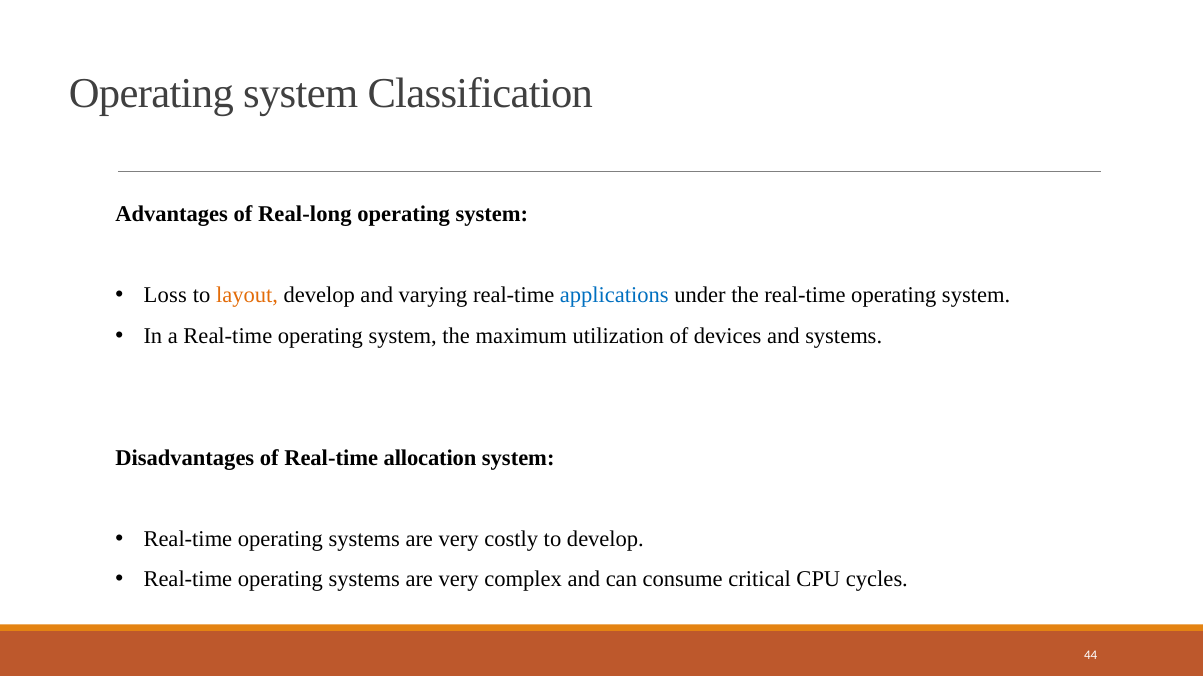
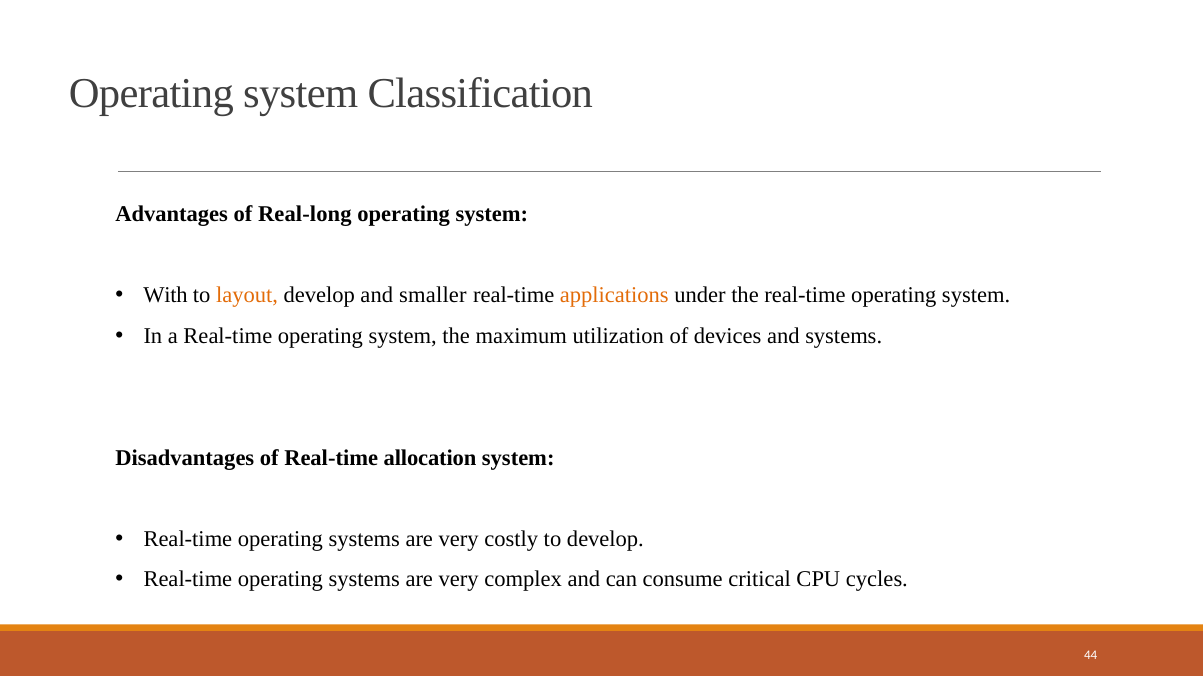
Loss: Loss -> With (165, 296)
varying: varying -> smaller (433, 296)
applications colour: blue -> orange (614, 296)
